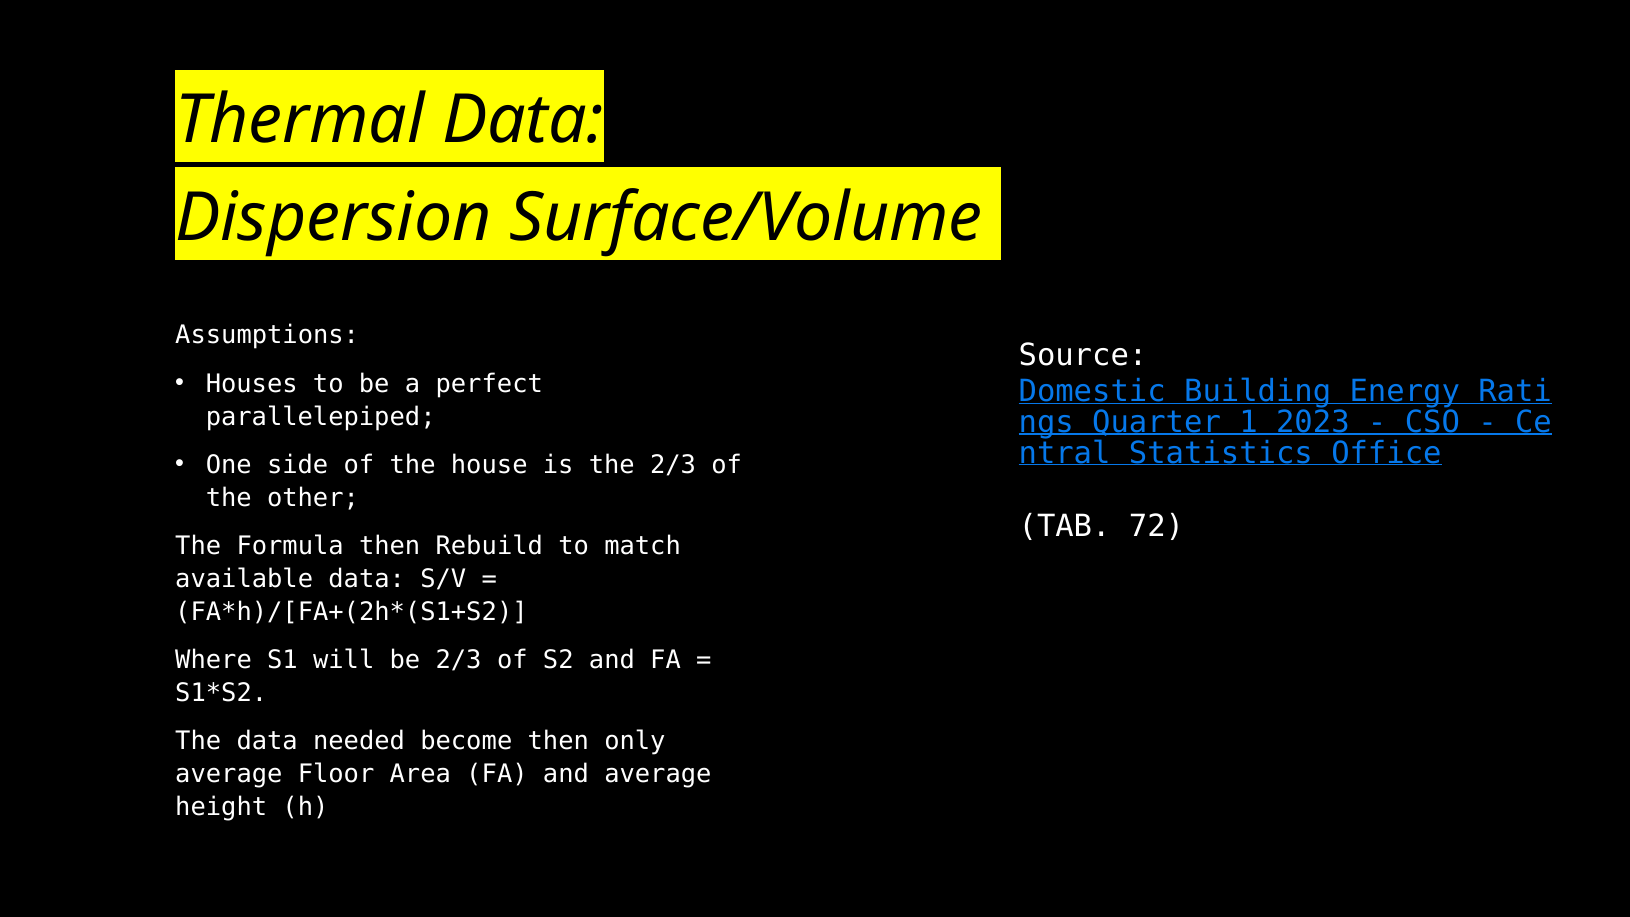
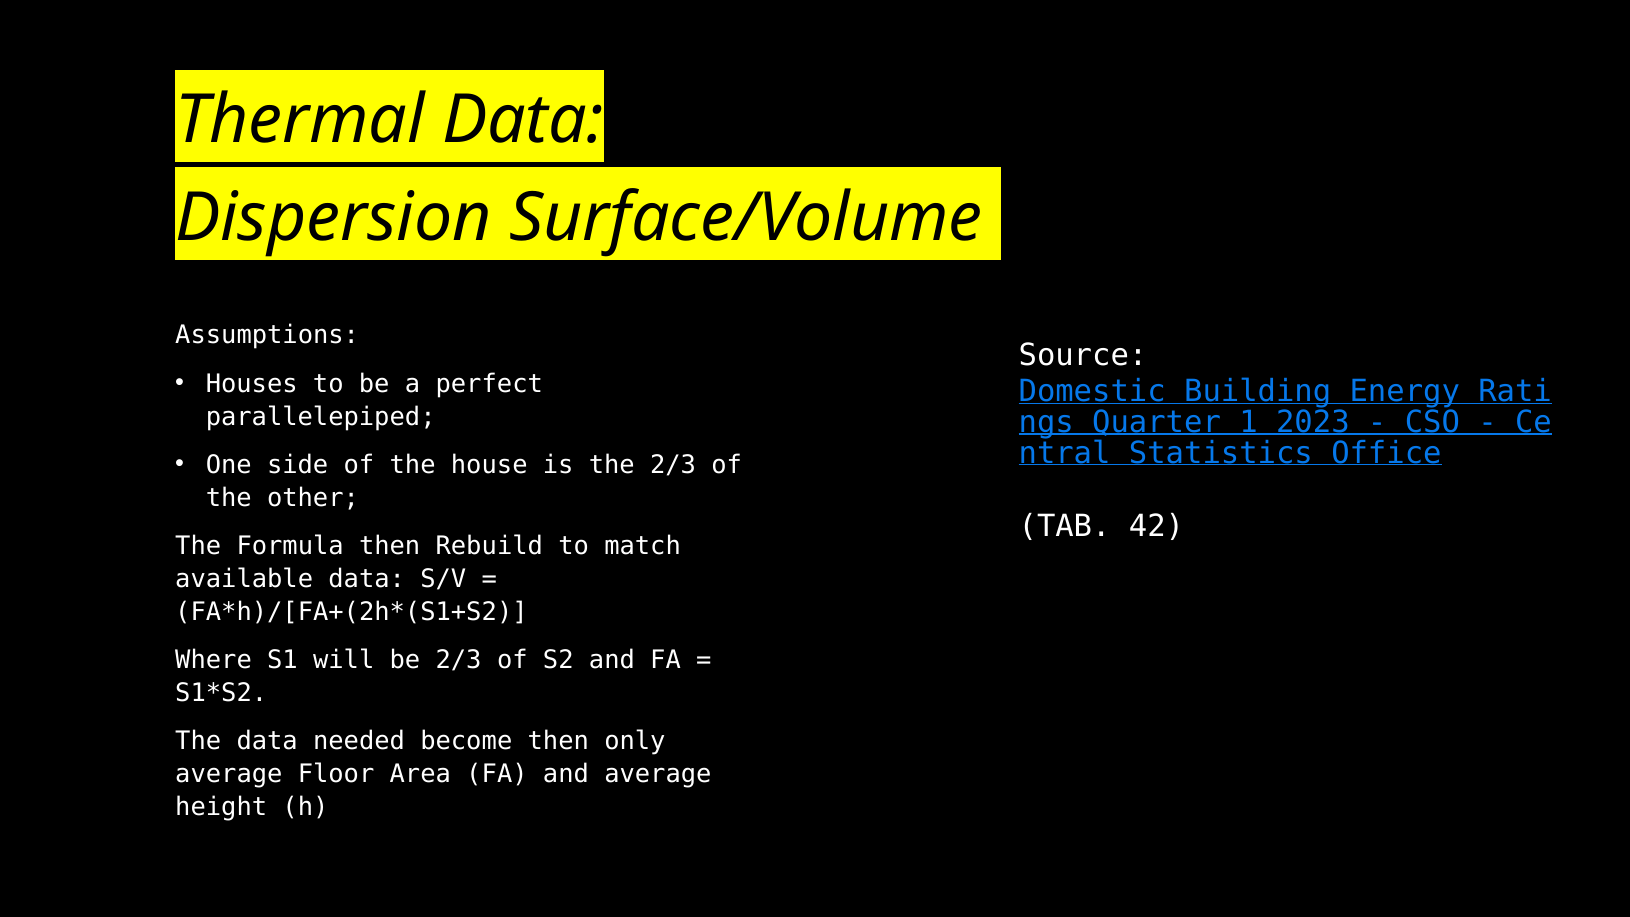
72: 72 -> 42 (1156, 526)
